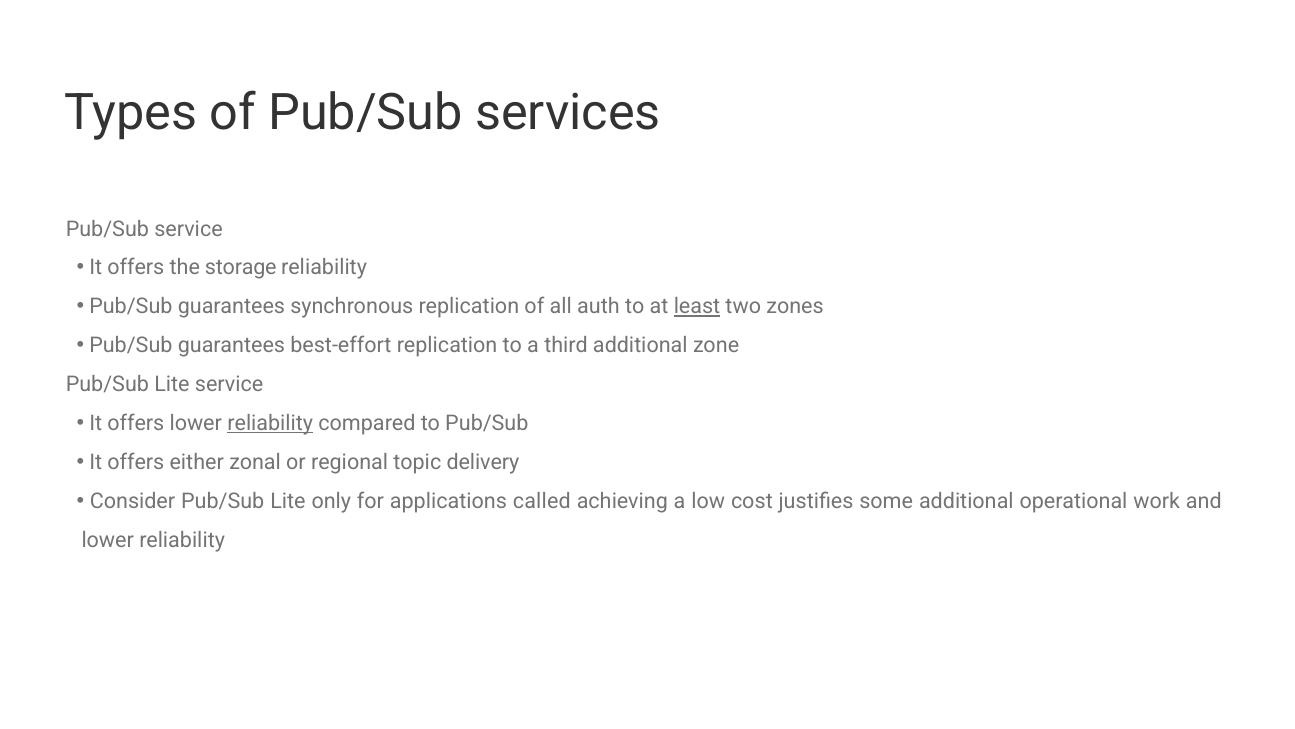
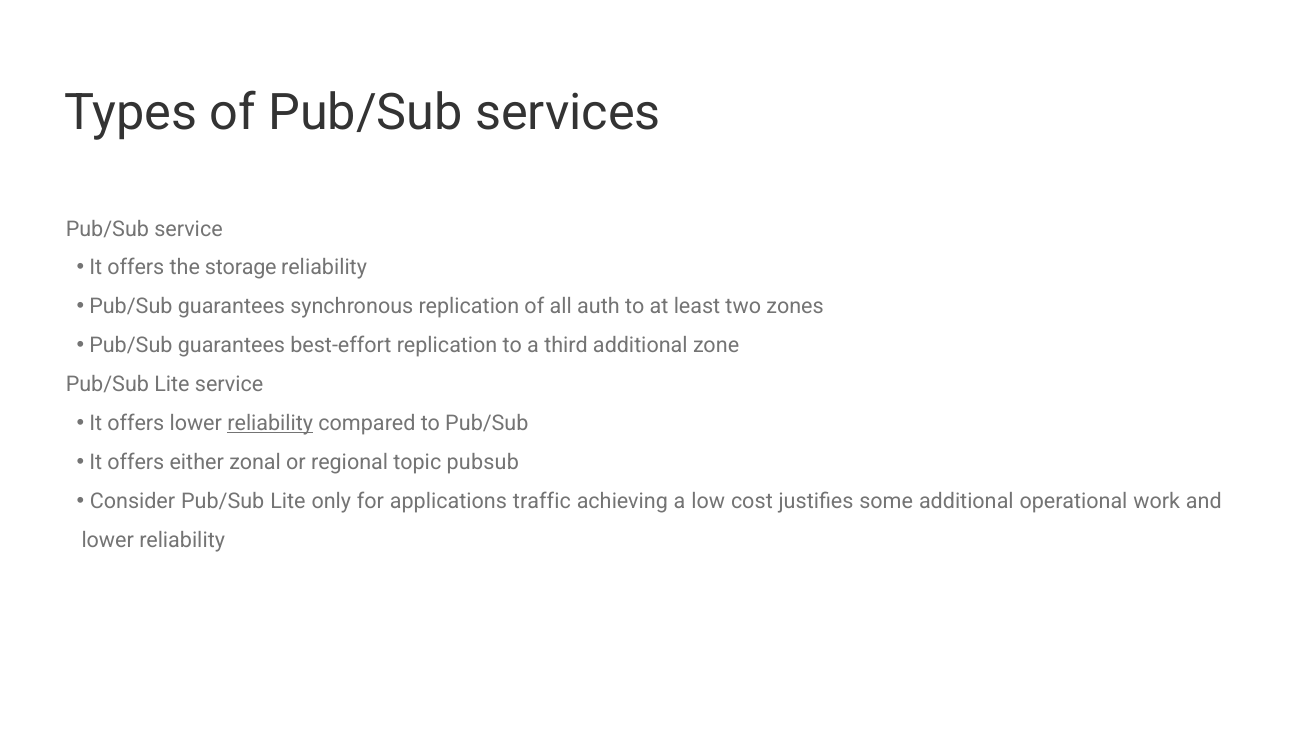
least underline: present -> none (697, 306)
delivery: delivery -> pubsub (483, 462)
called: called -> traffic (542, 501)
